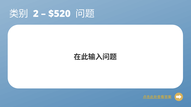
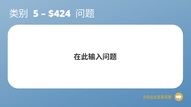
2: 2 -> 5 (36, 14)
$520: $520 -> $424 (59, 14)
